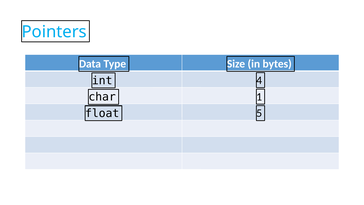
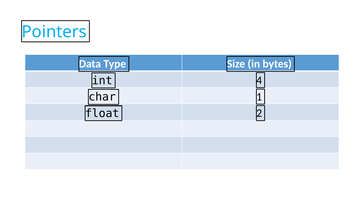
5: 5 -> 2 (259, 113)
